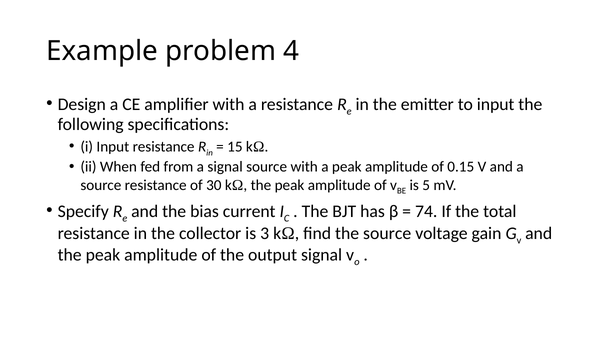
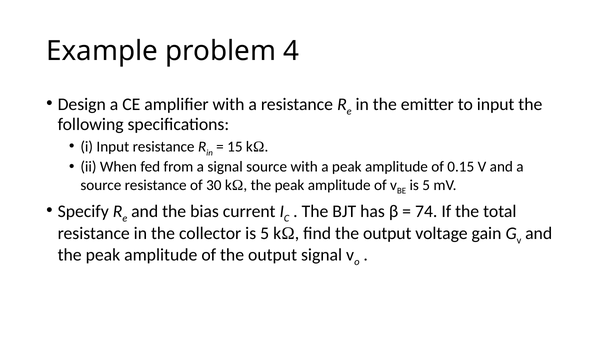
collector is 3: 3 -> 5 (265, 234)
find the source: source -> output (387, 234)
